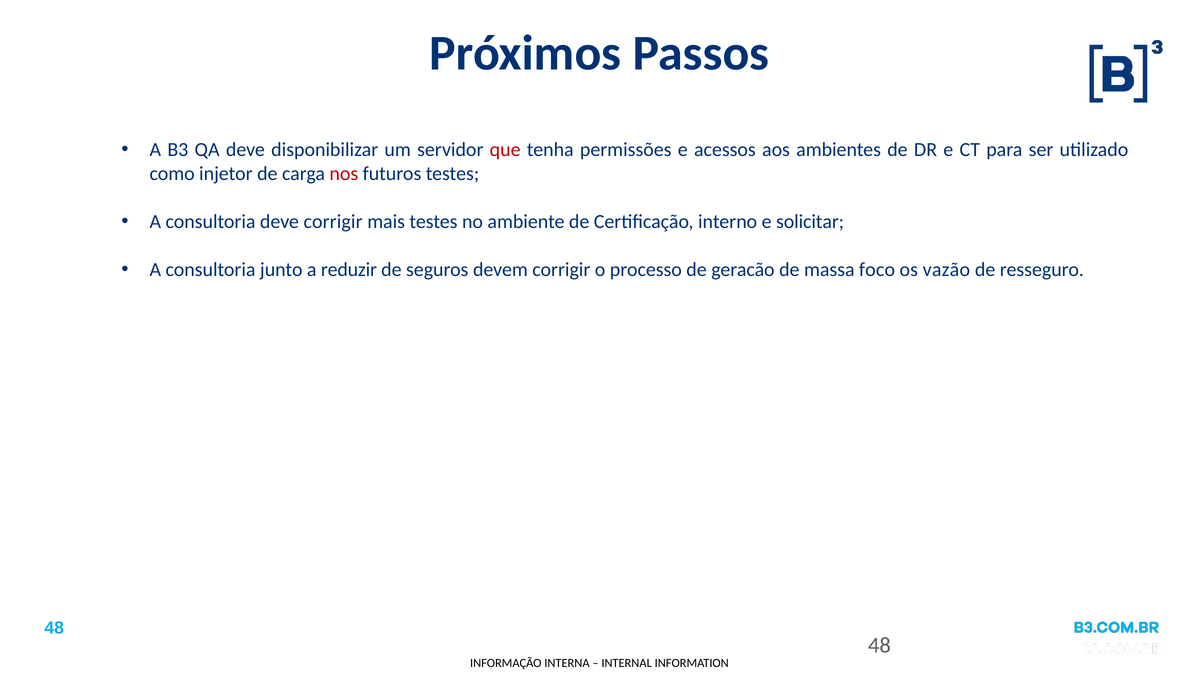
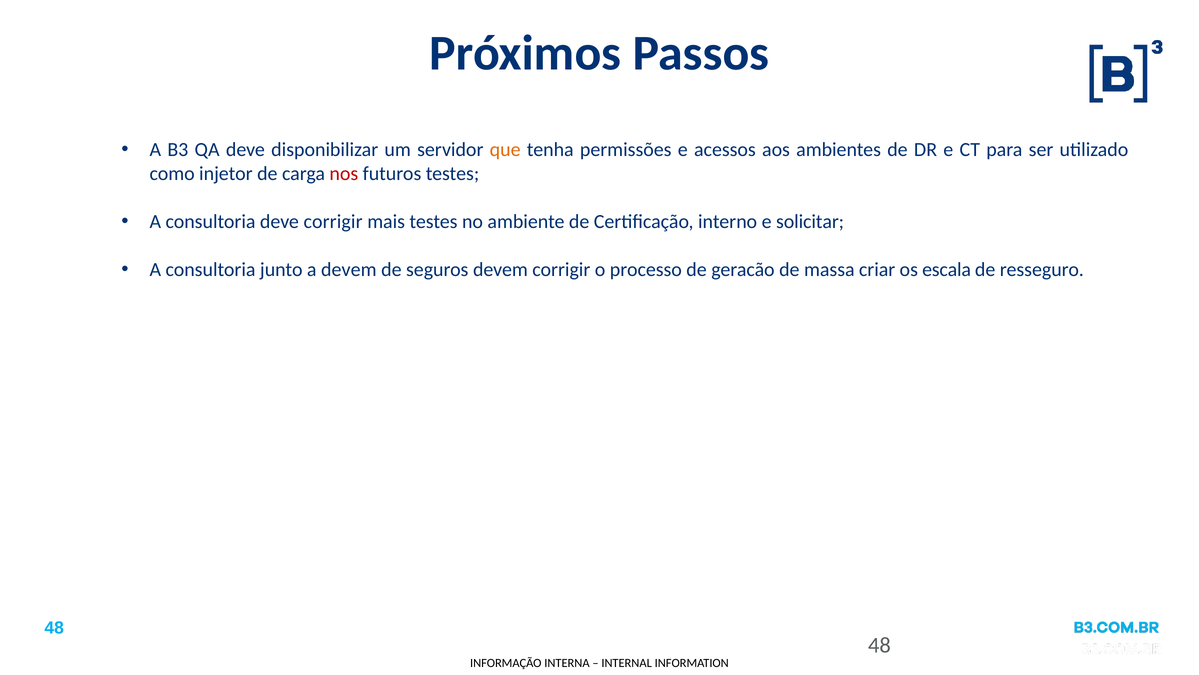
que colour: red -> orange (505, 150)
a reduzir: reduzir -> devem (349, 269)
foco: foco -> criar (877, 269)
vazão: vazão -> escala (947, 269)
